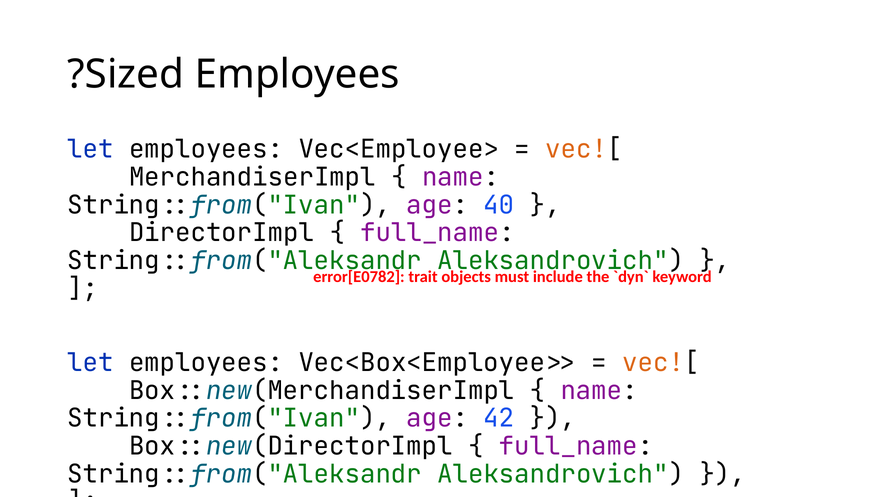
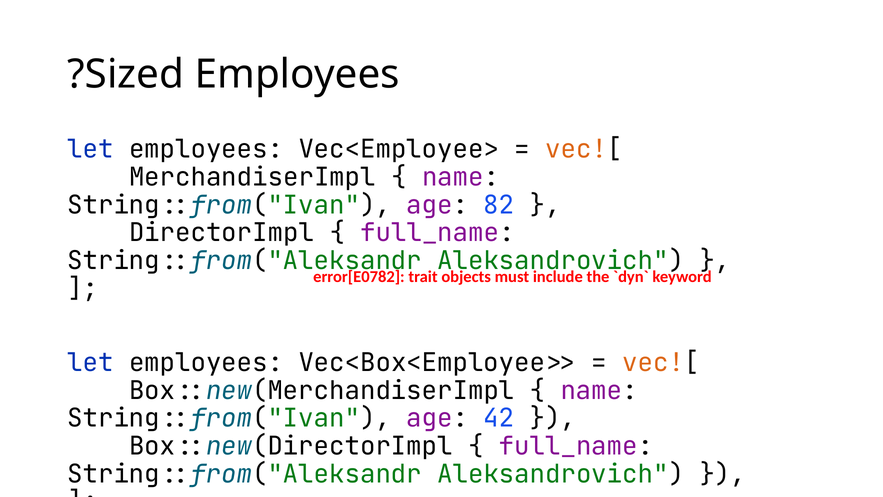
40: 40 -> 82 (499, 205)
